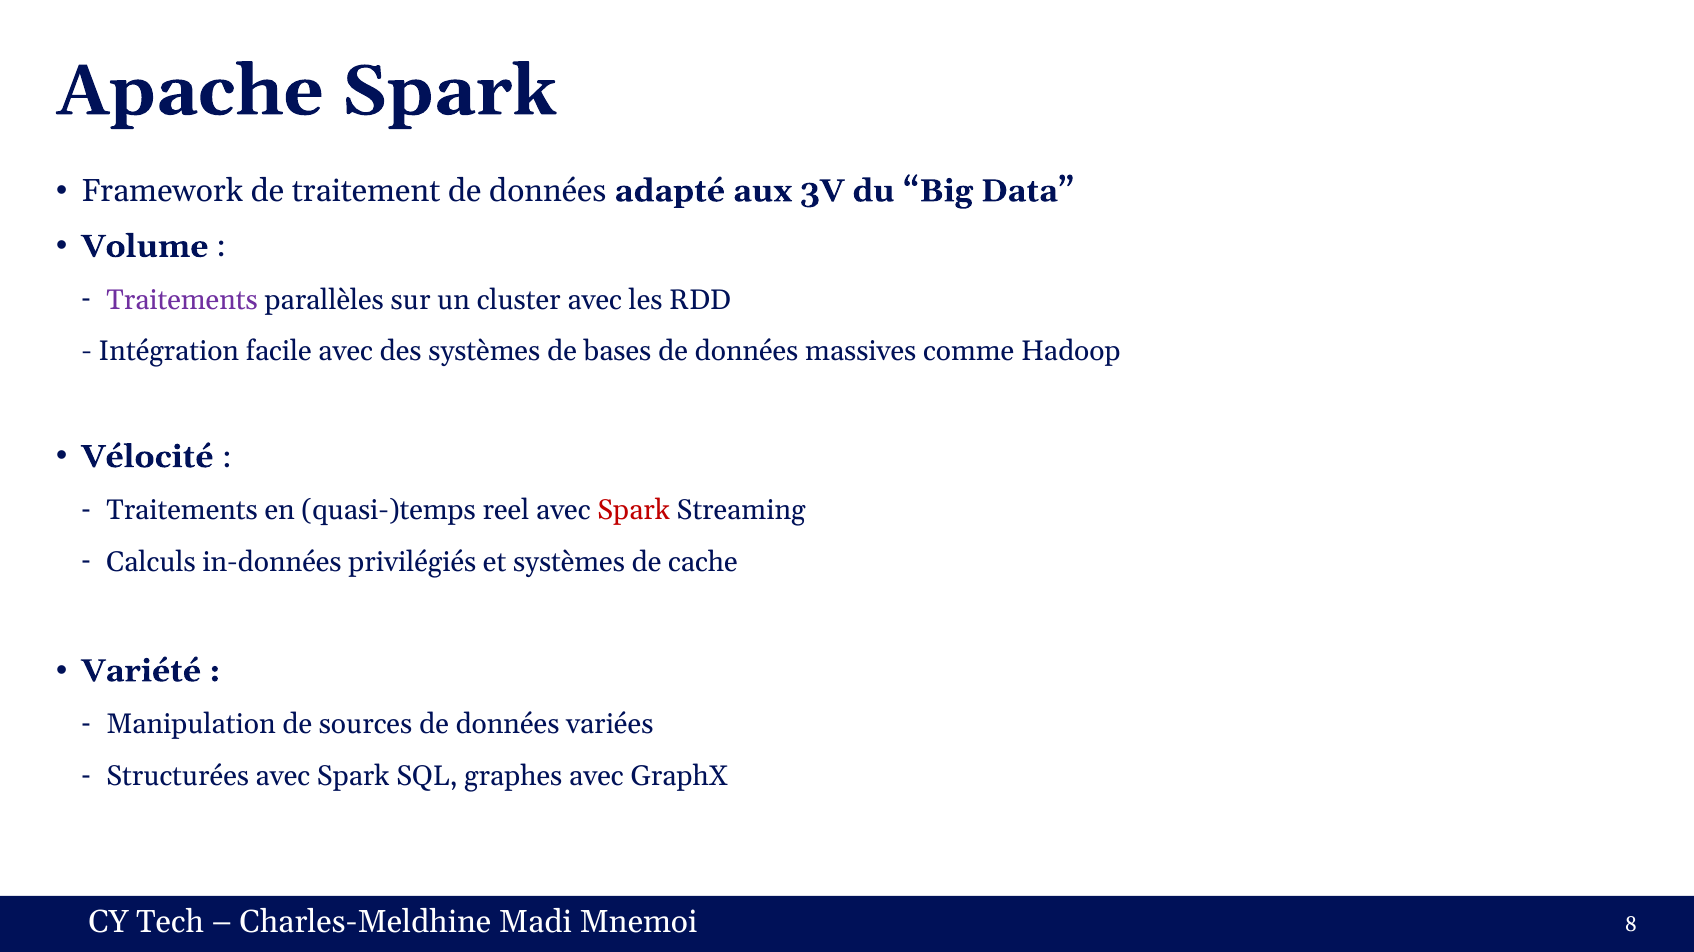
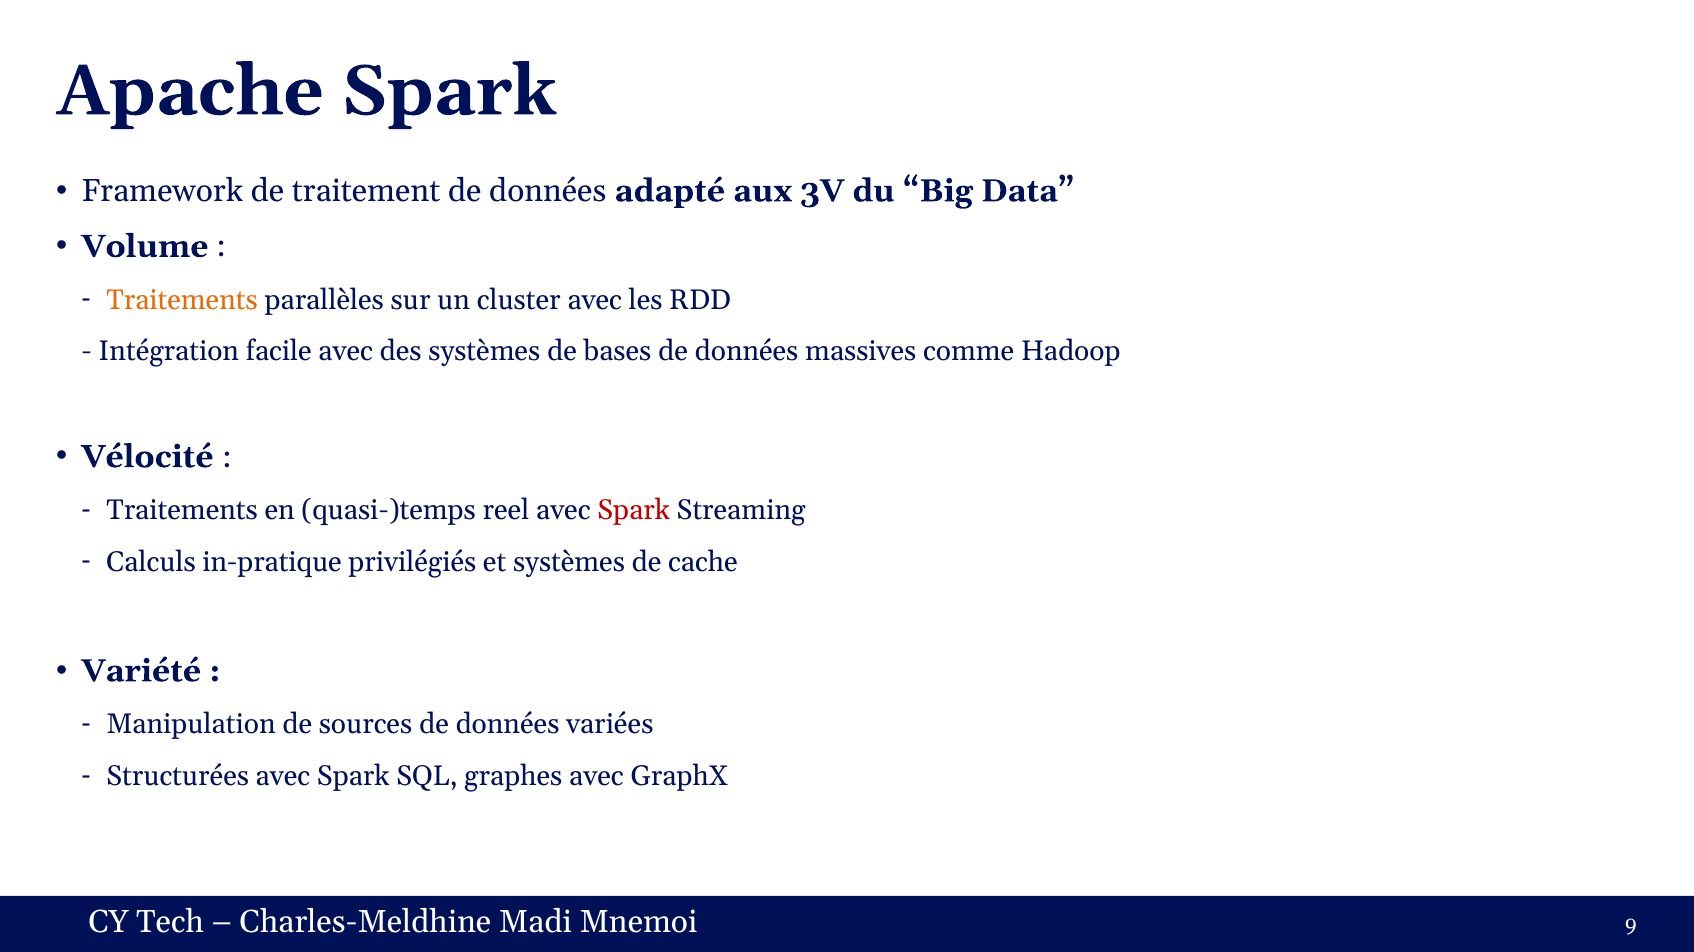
Traitements colour: purple -> orange (182, 300)
in-données: in-données -> in-pratique (272, 562)
8: 8 -> 9 (1631, 925)
